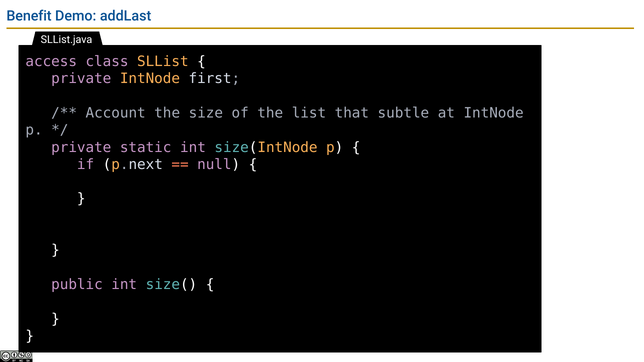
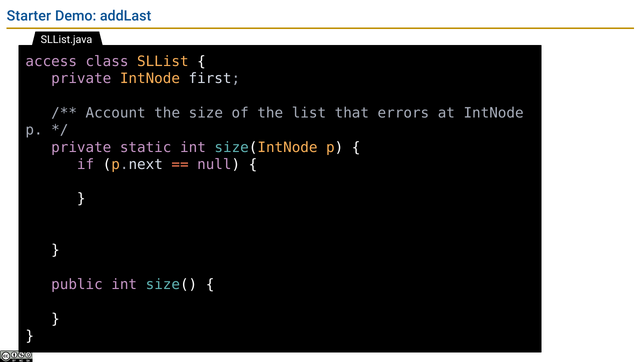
Benefit: Benefit -> Starter (29, 16)
subtle: subtle -> errors (403, 113)
